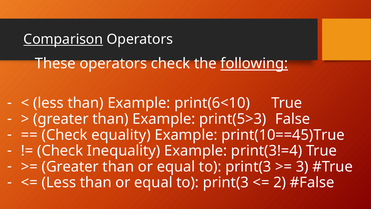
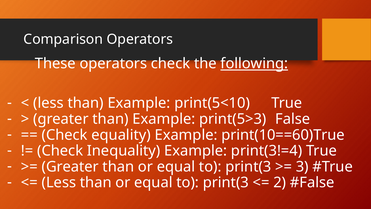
Comparison underline: present -> none (63, 39)
print(6<10: print(6<10 -> print(5<10 (212, 103)
print(10==45)True: print(10==45)True -> print(10==60)True (283, 135)
